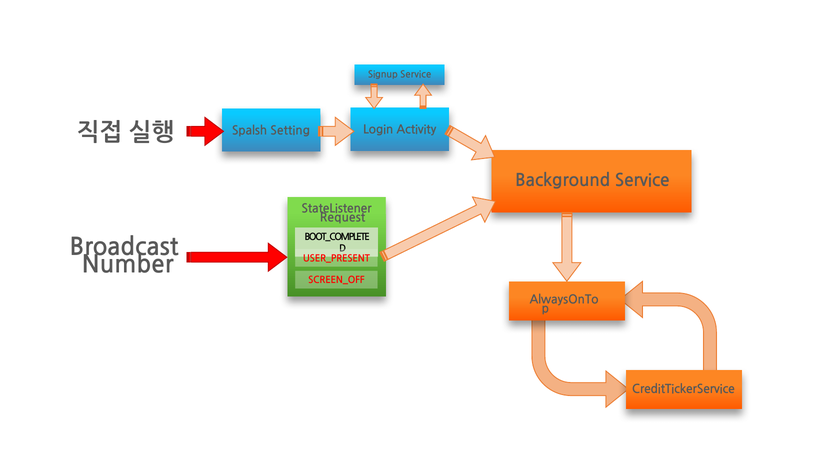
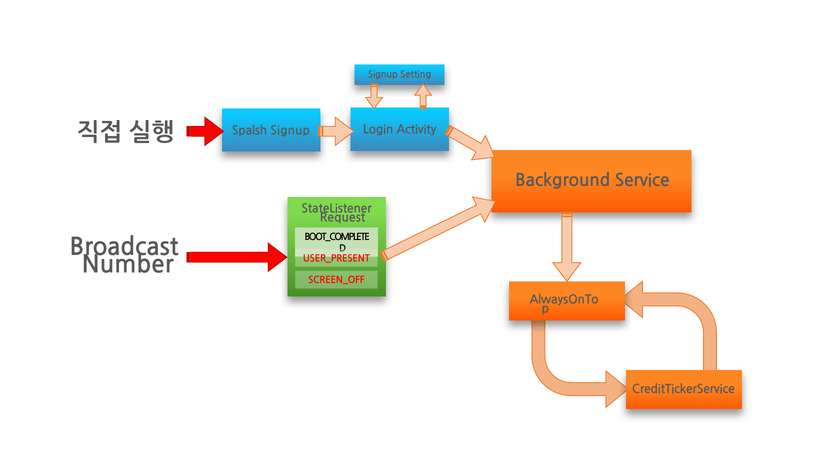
Signup Service: Service -> Setting (416, 75)
Spalsh Setting: Setting -> Signup (290, 131)
